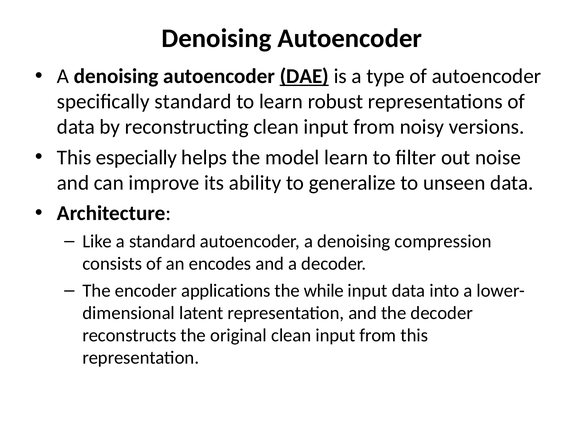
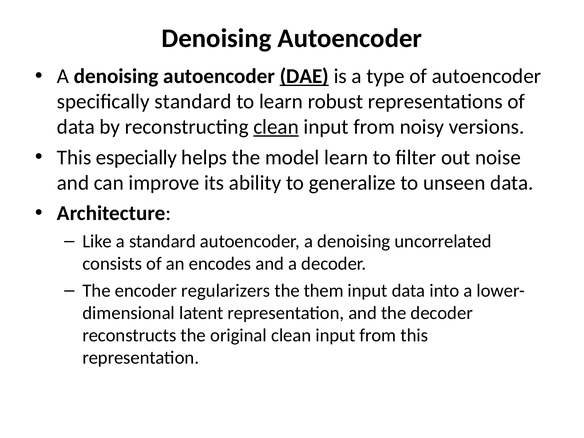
clean underline: none -> present (276, 127)
compression: compression -> uncorrelated (443, 241)
applications: applications -> regularizers (226, 291)
while: while -> them (324, 291)
